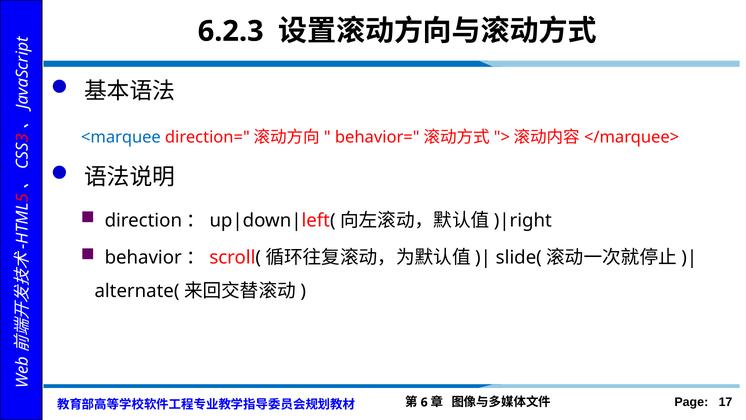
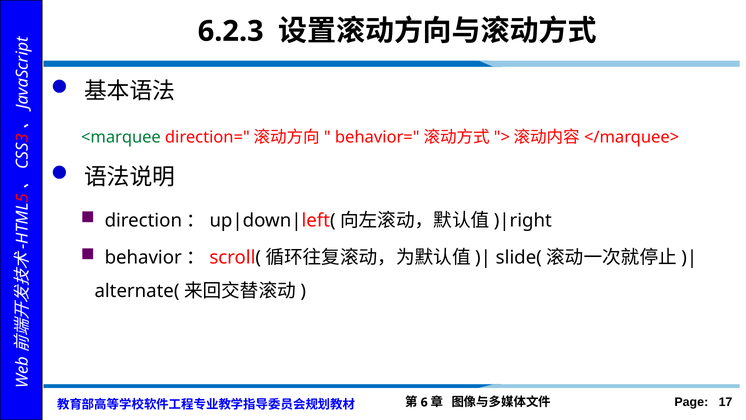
<marquee colour: blue -> green (121, 137)
